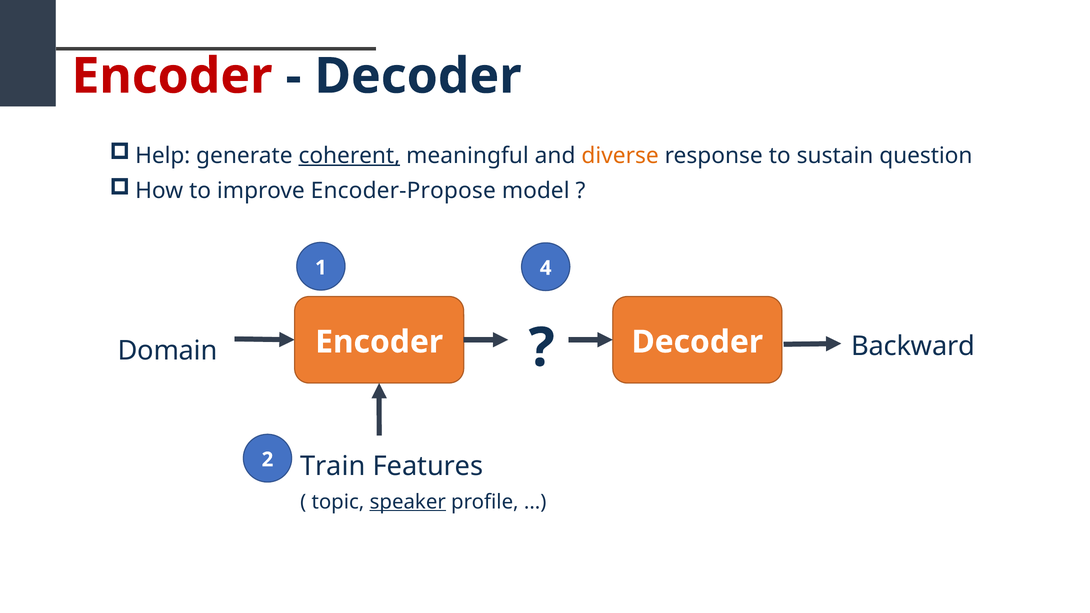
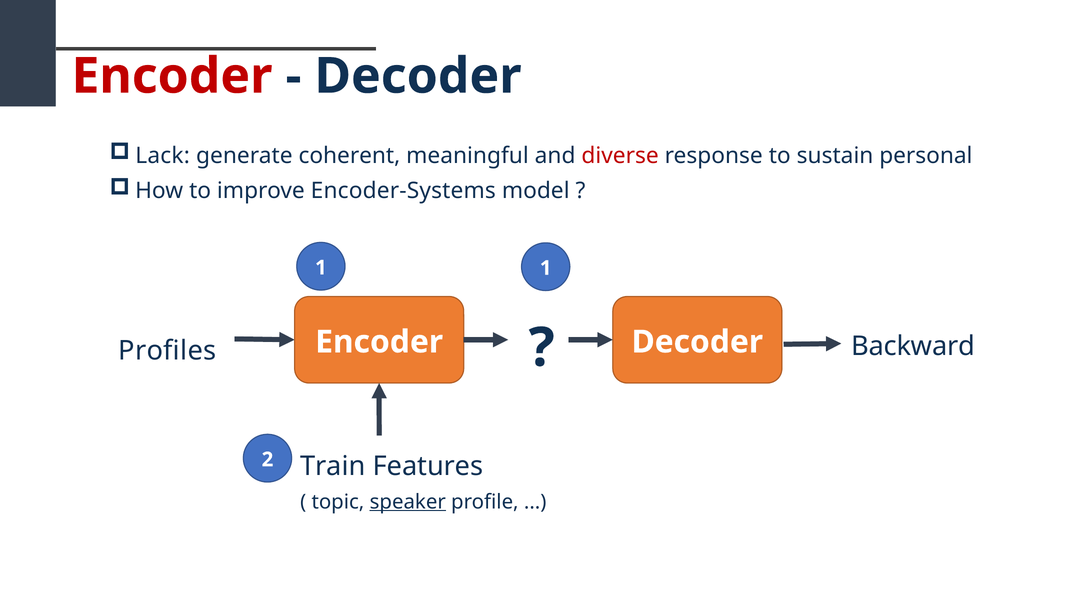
Help: Help -> Lack (163, 156)
coherent underline: present -> none (349, 156)
diverse colour: orange -> red (620, 156)
question: question -> personal (926, 156)
Encoder-Propose: Encoder-Propose -> Encoder-Systems (403, 191)
1 4: 4 -> 1 (546, 268)
Domain: Domain -> Profiles (167, 351)
